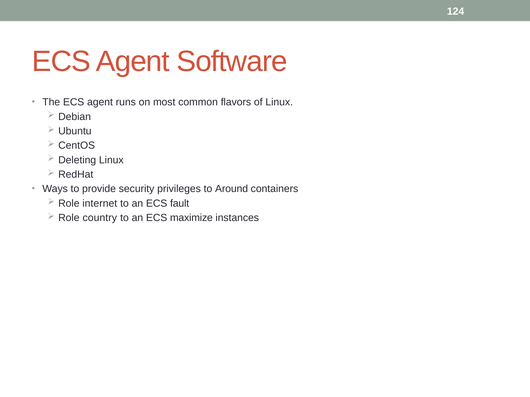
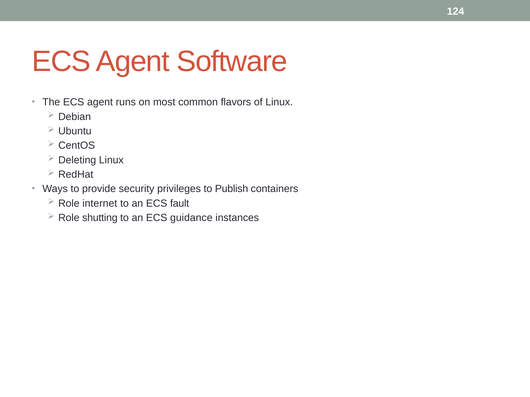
Around: Around -> Publish (232, 189)
country: country -> shutting (100, 218)
maximize: maximize -> guidance (191, 218)
